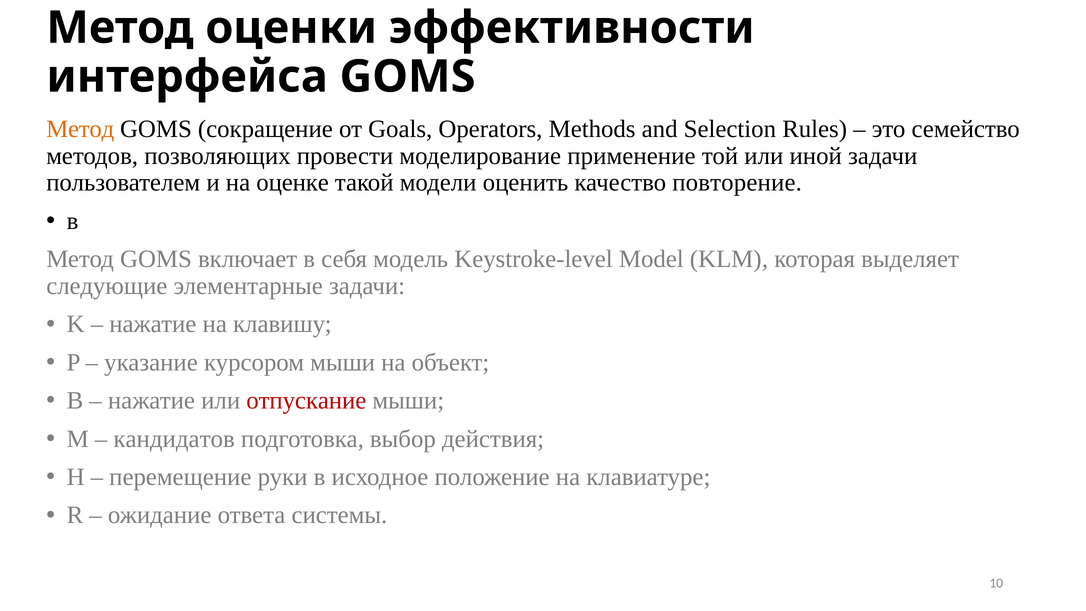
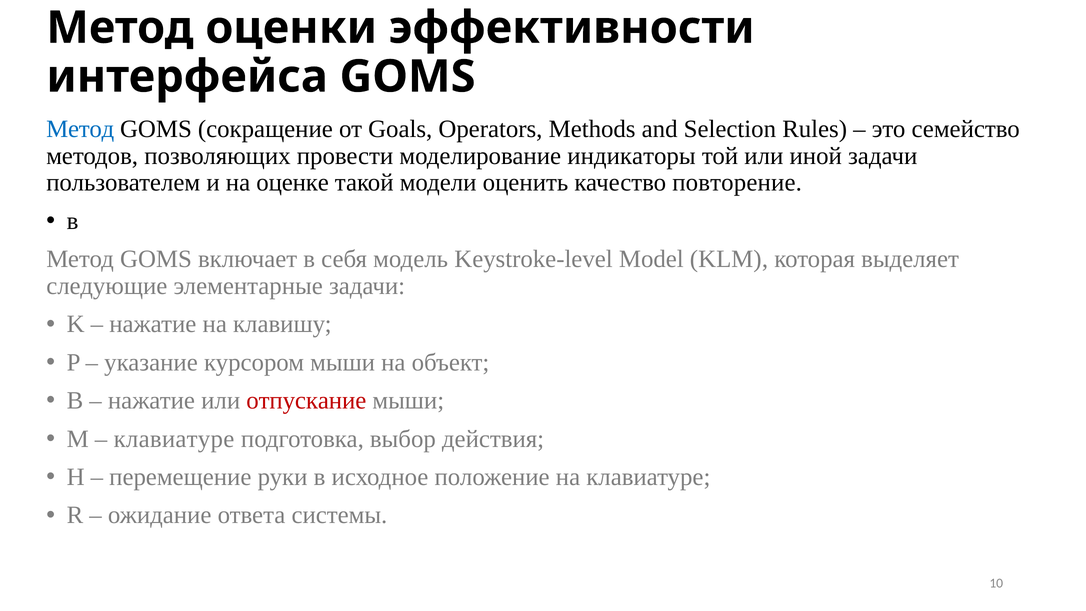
Метод colour: orange -> blue (80, 129)
применение: применение -> индикаторы (631, 156)
кандидатов: кандидатов -> клавиатуре (174, 439)
